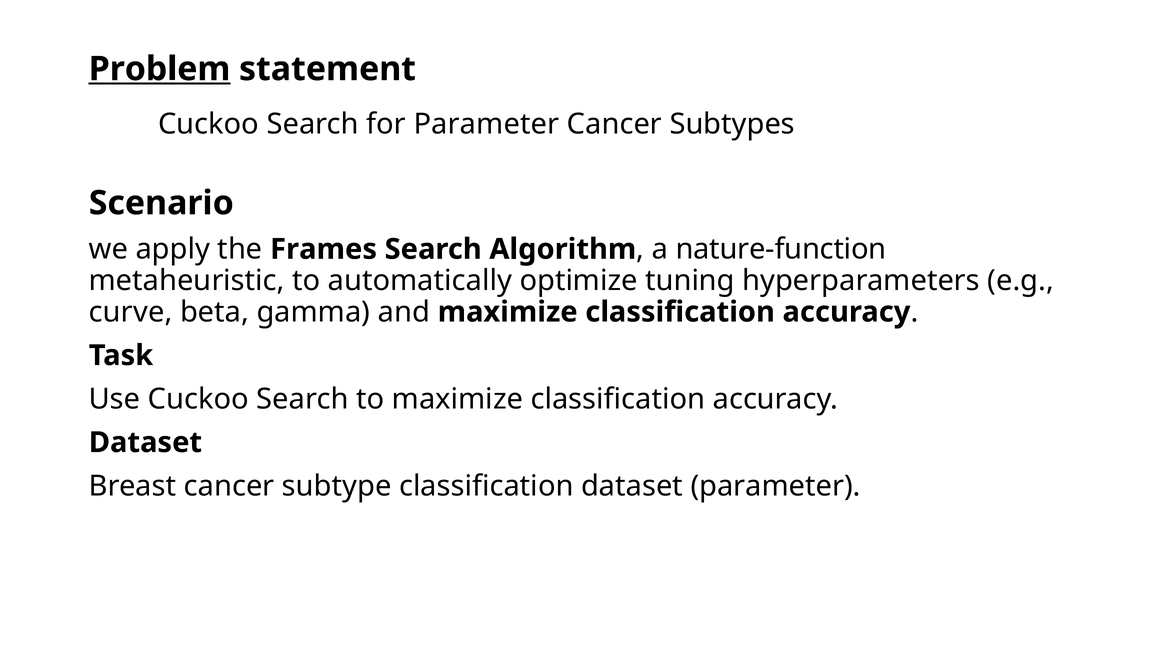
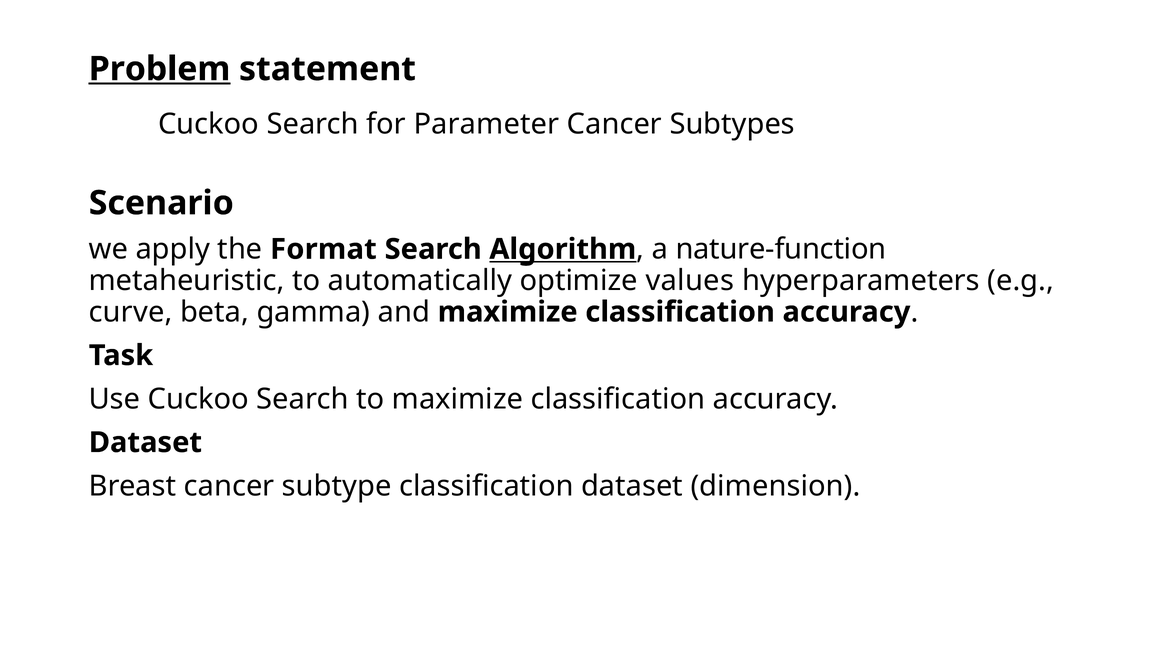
Frames: Frames -> Format (323, 250)
Algorithm underline: none -> present (563, 250)
tuning: tuning -> values (690, 281)
dataset parameter: parameter -> dimension (776, 487)
